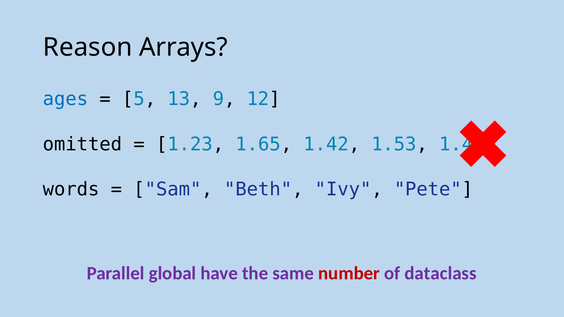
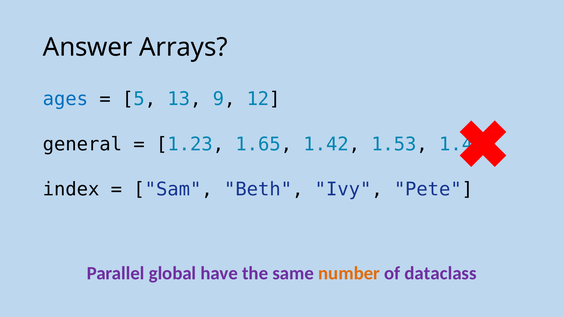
Reason: Reason -> Answer (88, 47)
omitted: omitted -> general (83, 144)
words: words -> index (71, 189)
number colour: red -> orange (349, 273)
